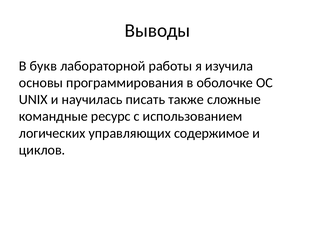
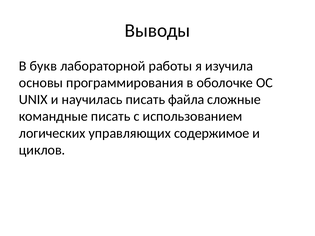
также: также -> файла (186, 100)
командные ресурс: ресурс -> писать (111, 116)
